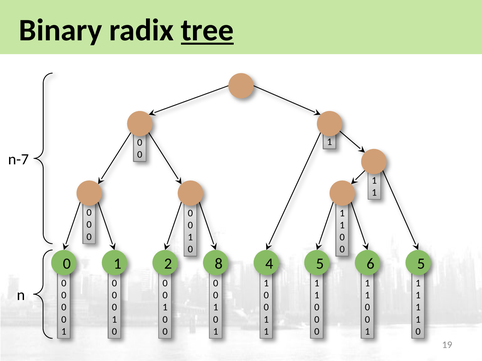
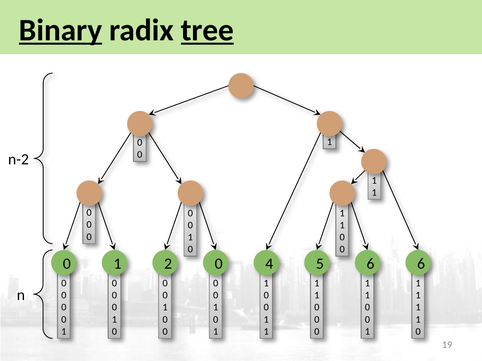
Binary underline: none -> present (61, 30)
n-7: n-7 -> n-2 (18, 160)
2 8: 8 -> 0 (219, 264)
6 5: 5 -> 6 (421, 264)
